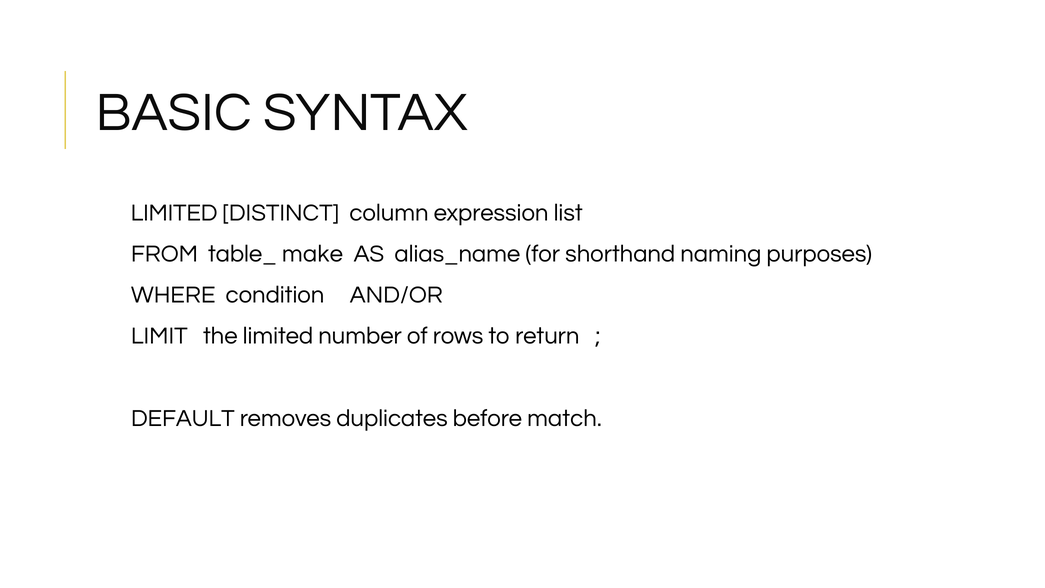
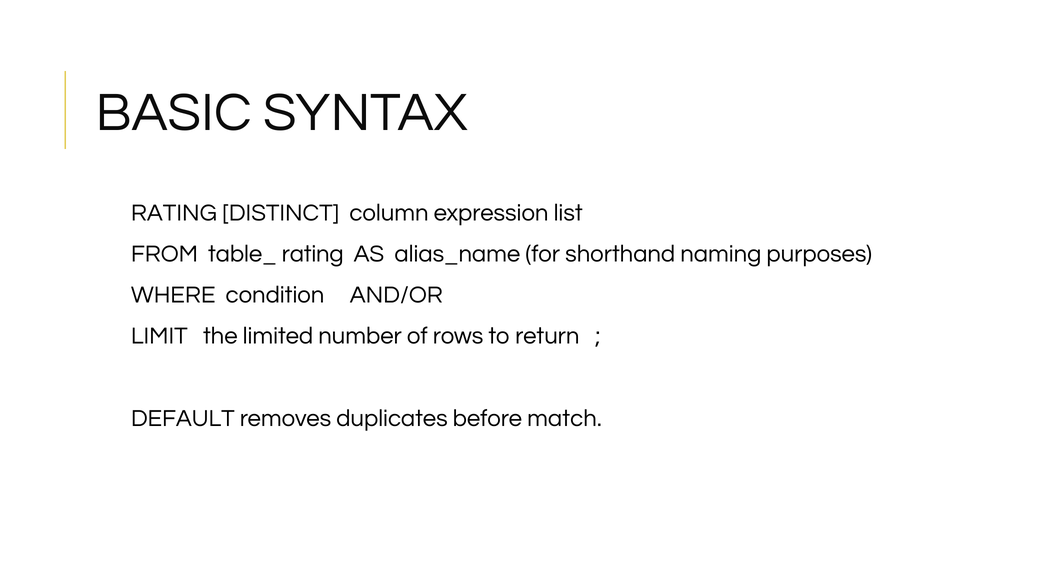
LIMITED: LIMITED -> RATING (174, 213)
table_ make: make -> rating (313, 254)
